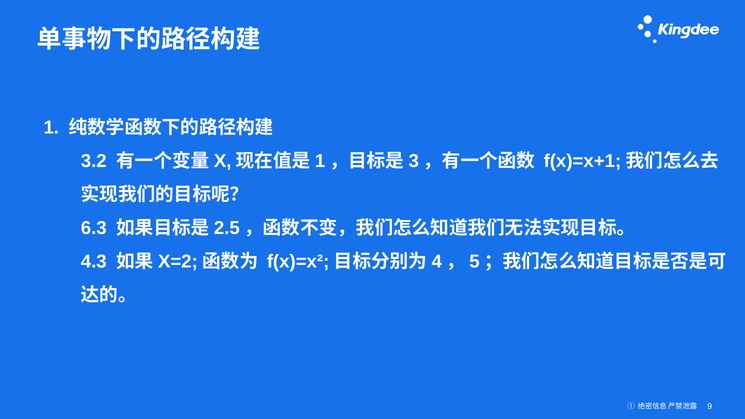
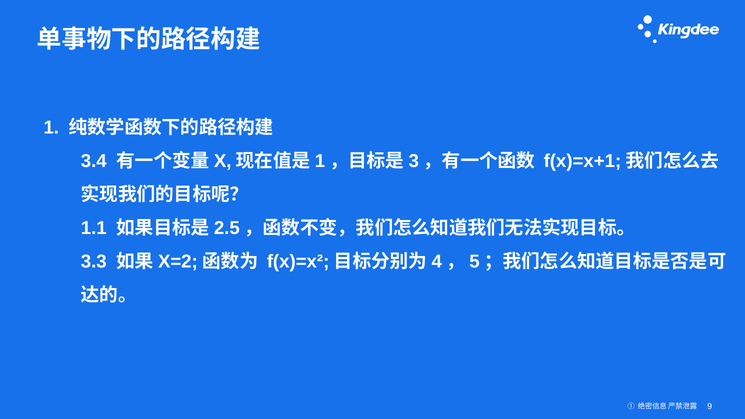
3.2: 3.2 -> 3.4 (94, 161)
6.3: 6.3 -> 1.1 (94, 228)
4.3: 4.3 -> 3.3 (94, 262)
